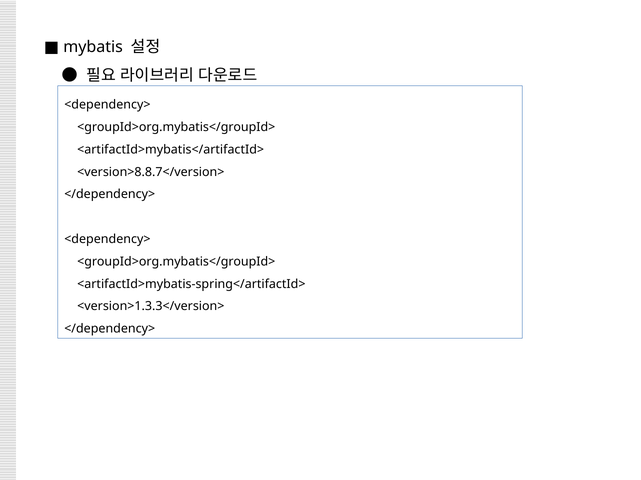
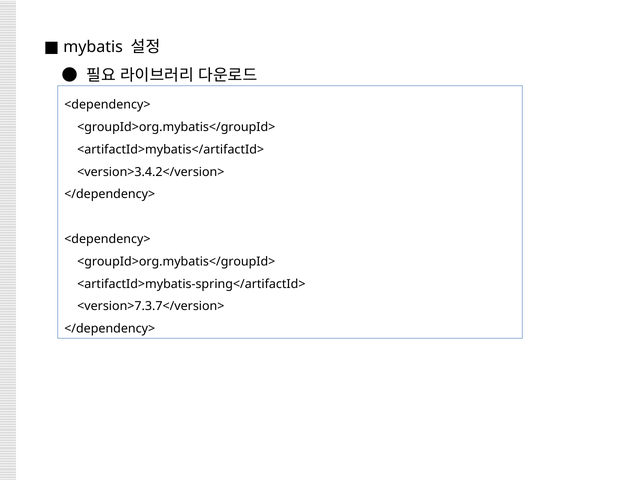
<version>8.8.7</version>: <version>8.8.7</version> -> <version>3.4.2</version> (151, 172)
<version>1.3.3</version>: <version>1.3.3</version> -> <version>7.3.7</version> (151, 307)
